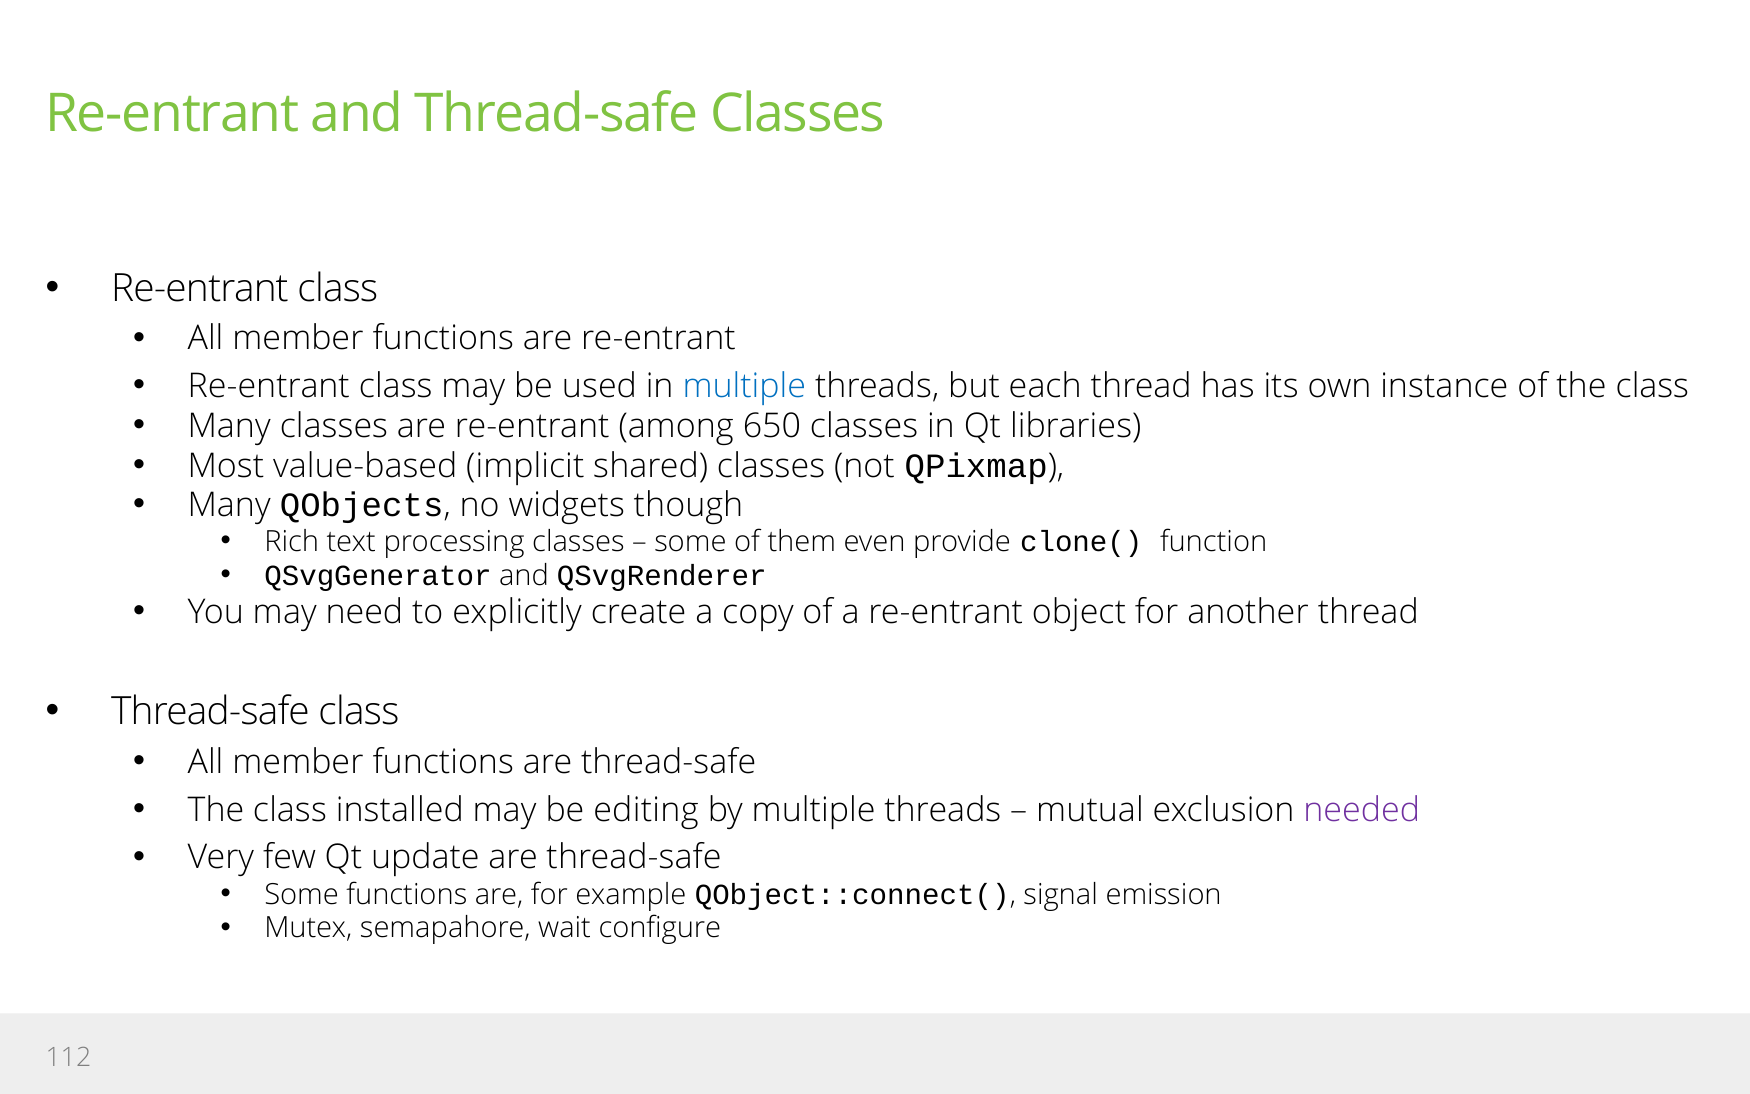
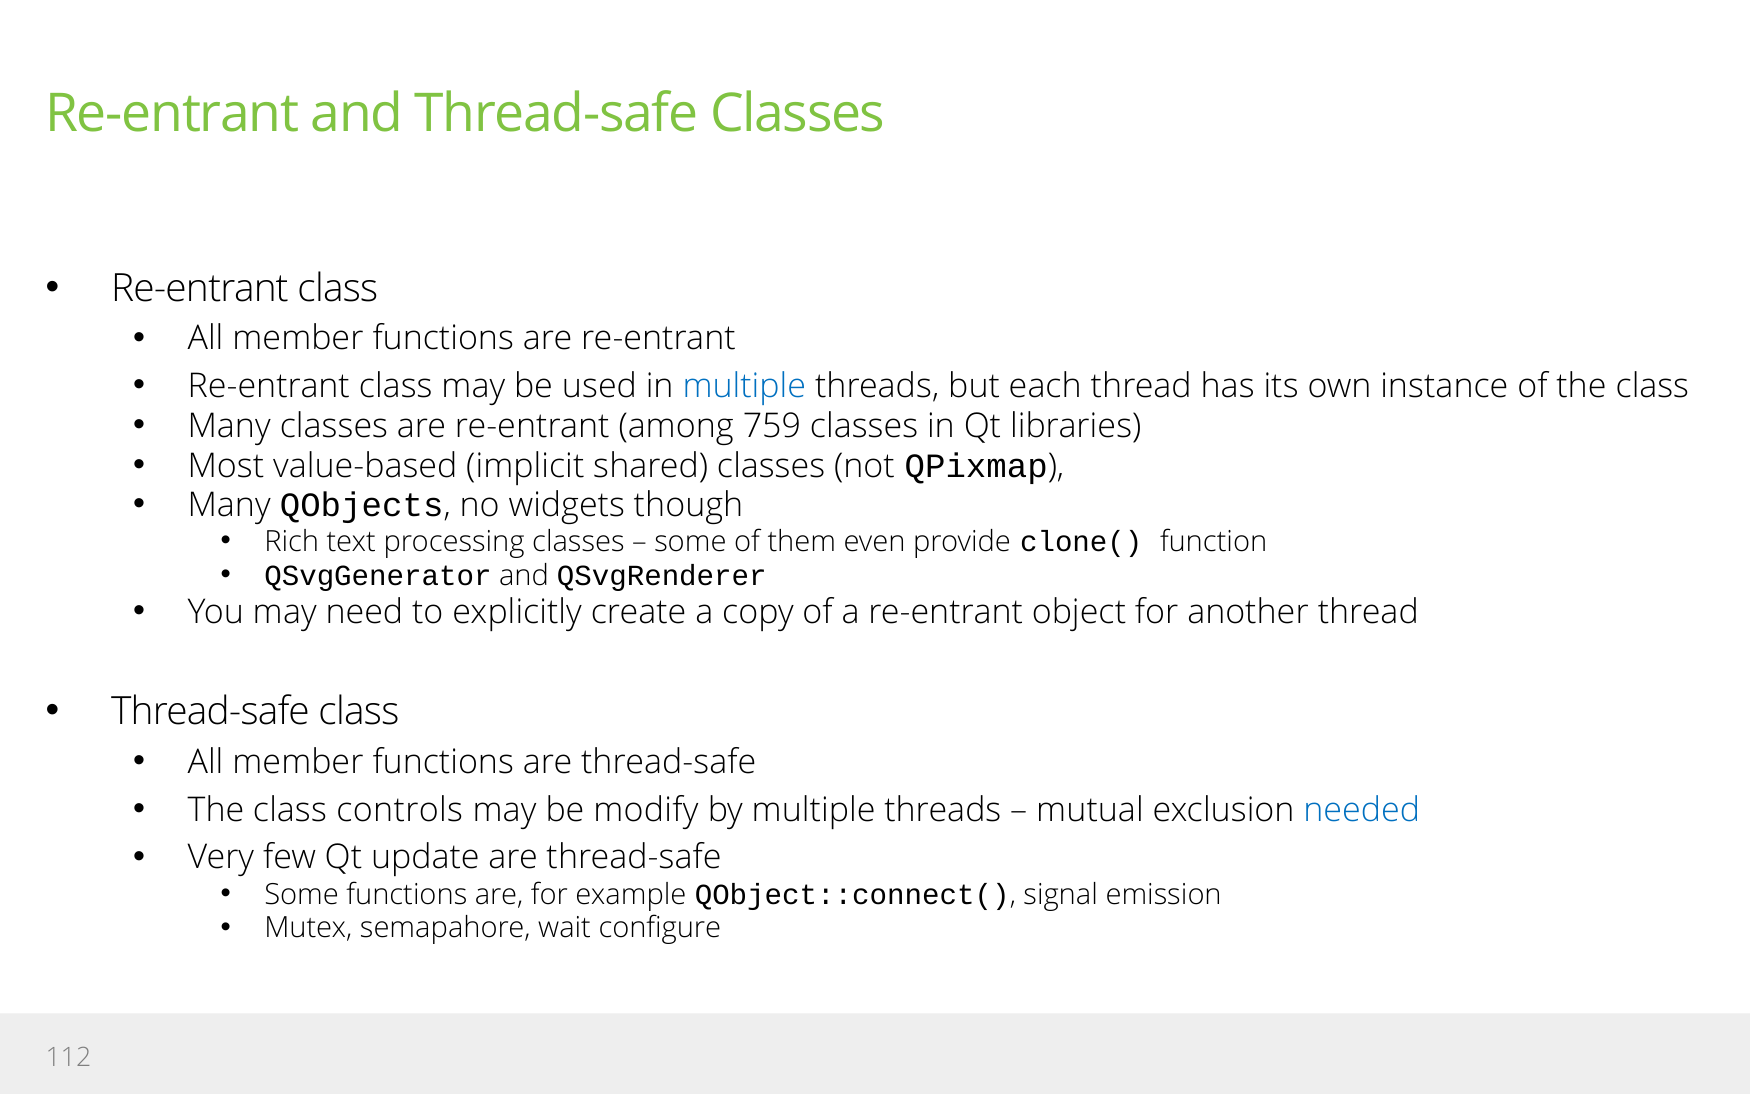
650: 650 -> 759 (772, 426)
installed: installed -> controls (400, 810)
editing: editing -> modify (646, 810)
needed colour: purple -> blue (1362, 810)
